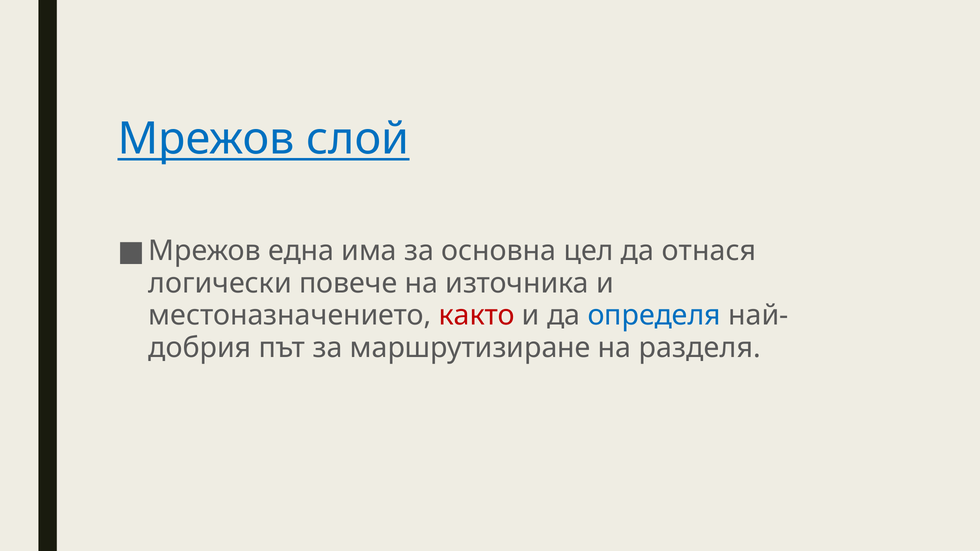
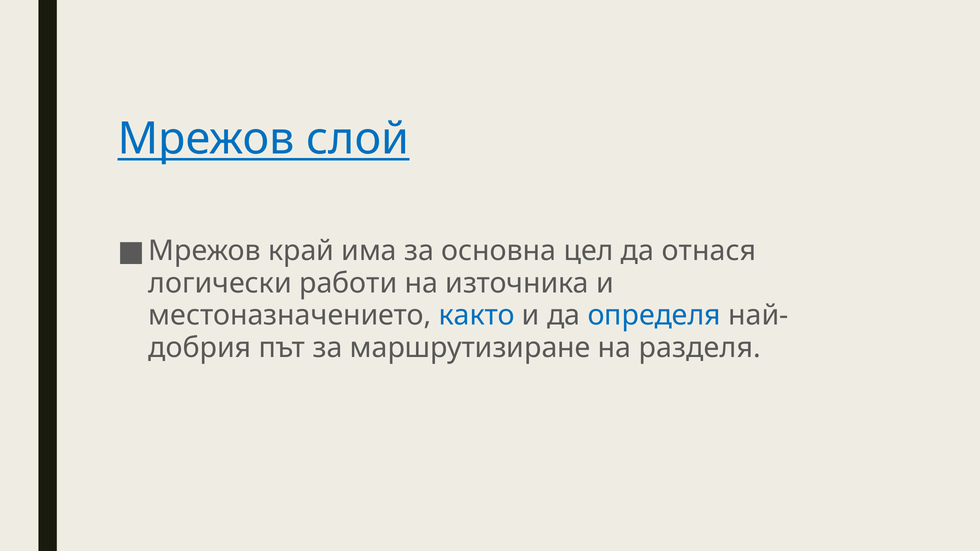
една: една -> край (301, 251)
повече: повече -> работи (348, 283)
както colour: red -> blue (477, 316)
